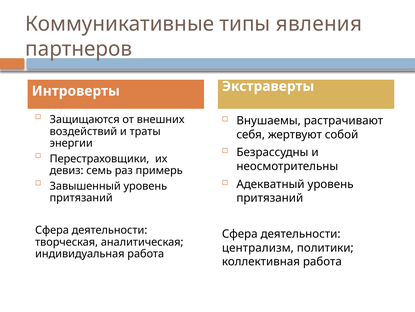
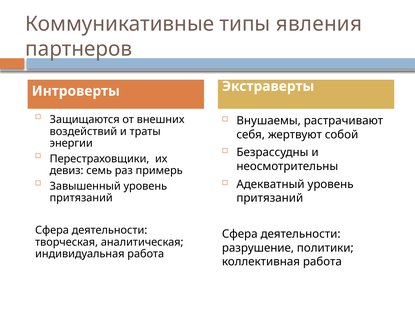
централизм: централизм -> разрушение (258, 247)
